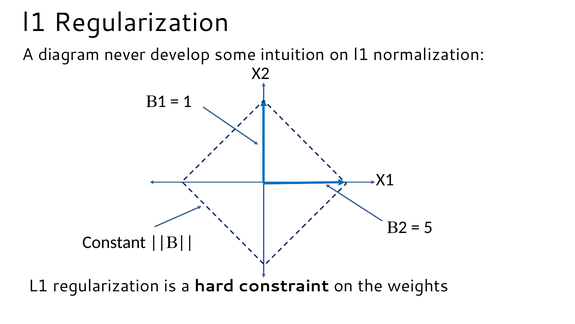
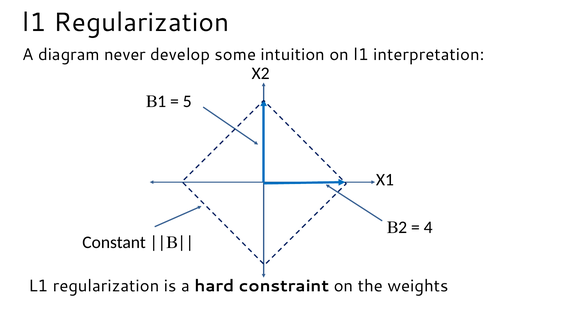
normalization: normalization -> interpretation (429, 54)
1: 1 -> 5 (187, 101)
5: 5 -> 4 (428, 227)
